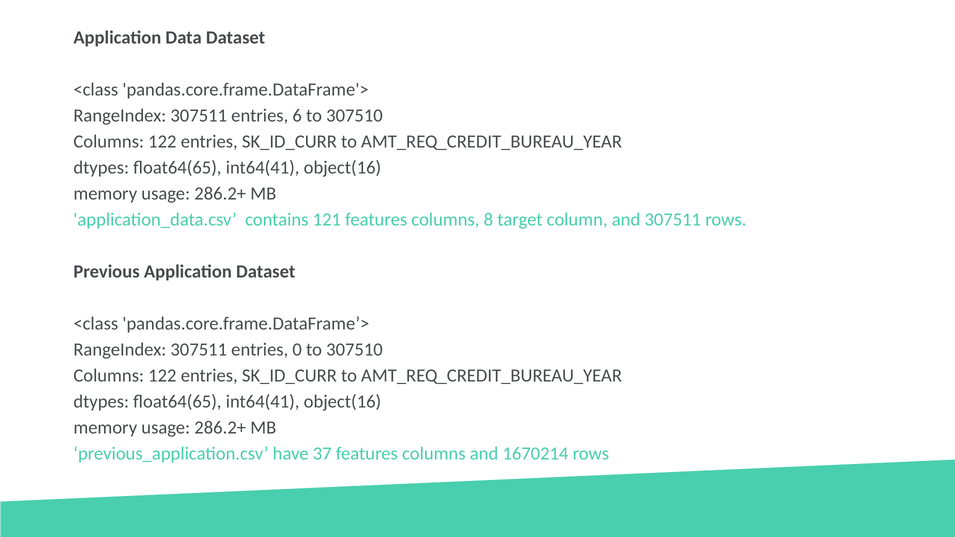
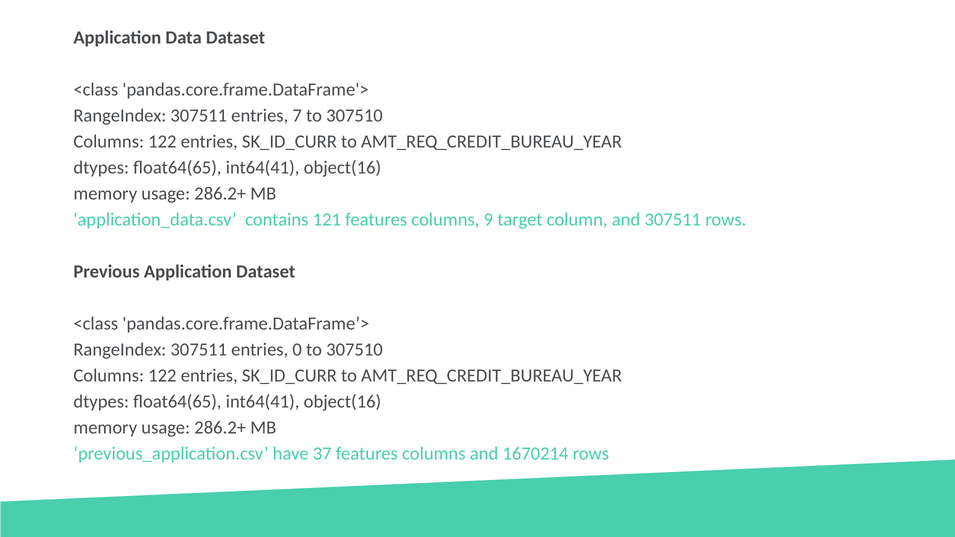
6: 6 -> 7 (297, 116)
8: 8 -> 9 (488, 220)
